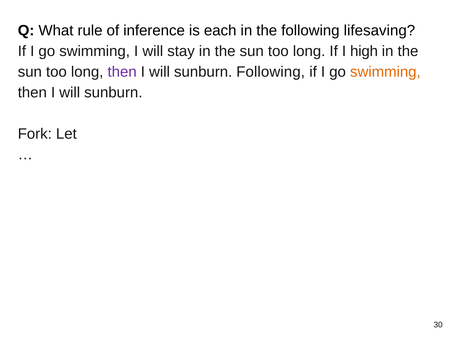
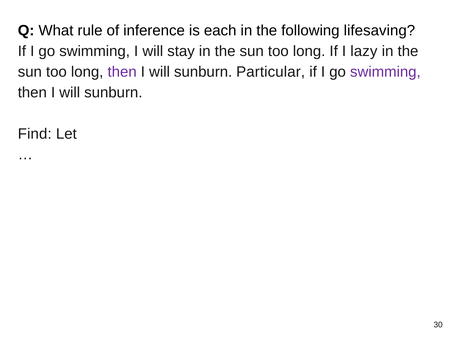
high: high -> lazy (364, 51)
sunburn Following: Following -> Particular (271, 72)
swimming colour: orange -> purple (385, 72)
Fork: Fork -> Find (35, 134)
